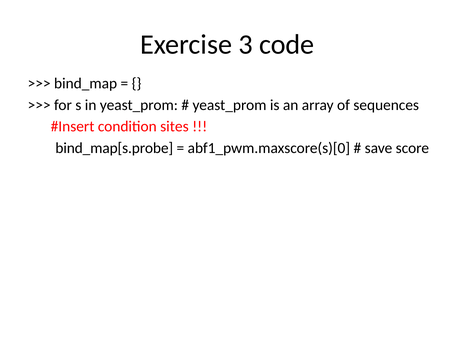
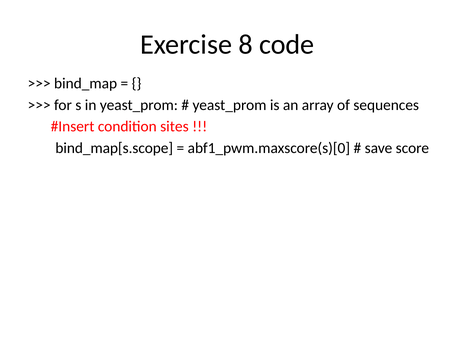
3: 3 -> 8 (246, 45)
bind_map[s.probe: bind_map[s.probe -> bind_map[s.scope (114, 148)
